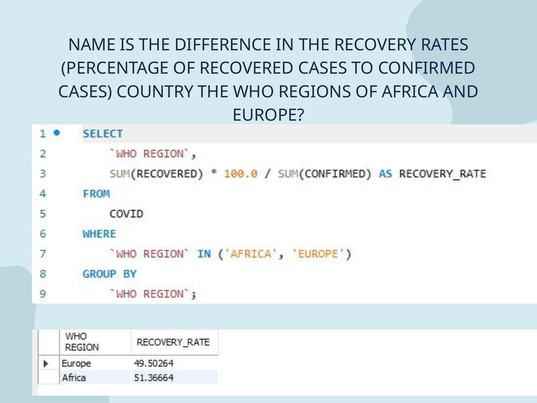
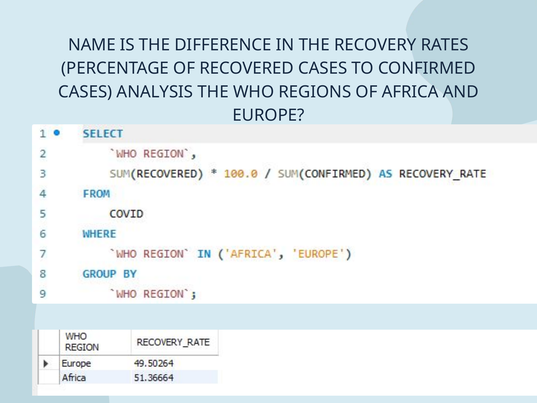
COUNTRY: COUNTRY -> ANALYSIS (155, 92)
